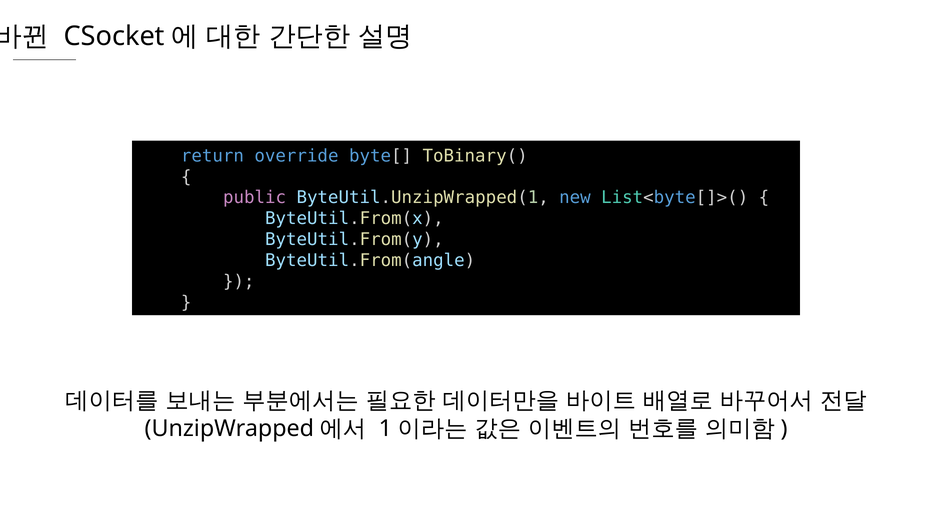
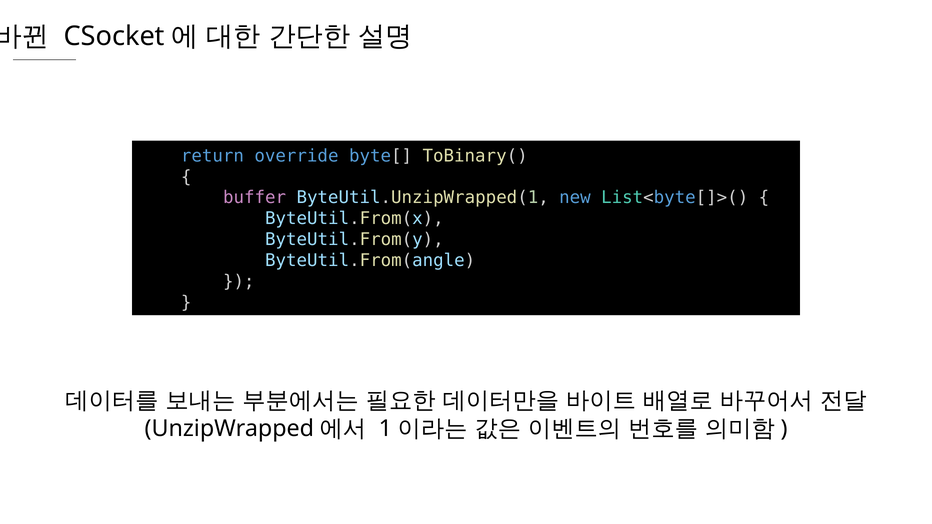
public: public -> buffer (255, 198)
